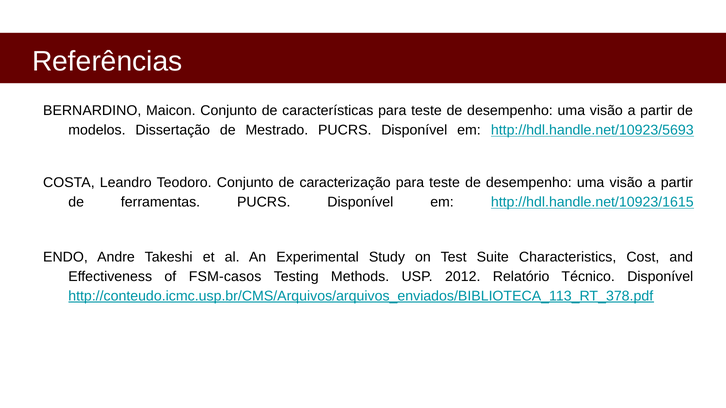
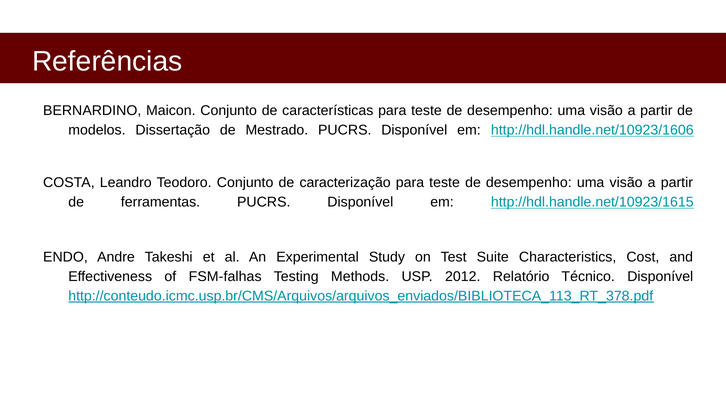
http://hdl.handle.net/10923/5693: http://hdl.handle.net/10923/5693 -> http://hdl.handle.net/10923/1606 (592, 130)
FSM-casos: FSM-casos -> FSM-falhas (225, 277)
